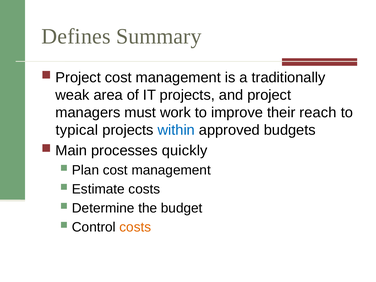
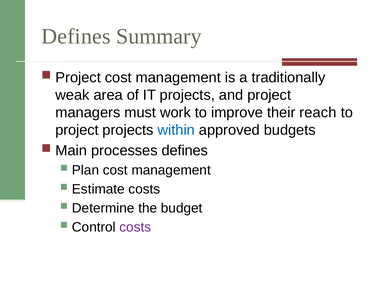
typical: typical -> project (77, 130)
processes quickly: quickly -> defines (185, 151)
costs colour: orange -> purple (135, 227)
